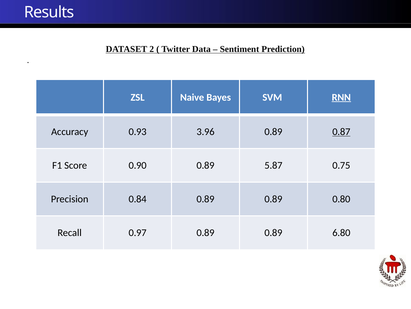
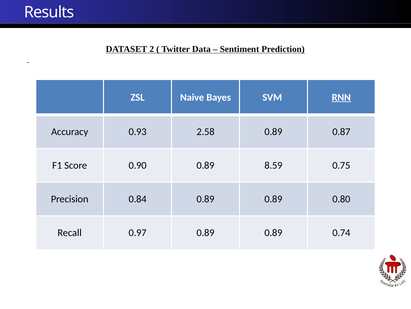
3.96: 3.96 -> 2.58 (206, 132)
0.87 underline: present -> none (341, 132)
5.87: 5.87 -> 8.59 (273, 165)
6.80: 6.80 -> 0.74 (341, 233)
